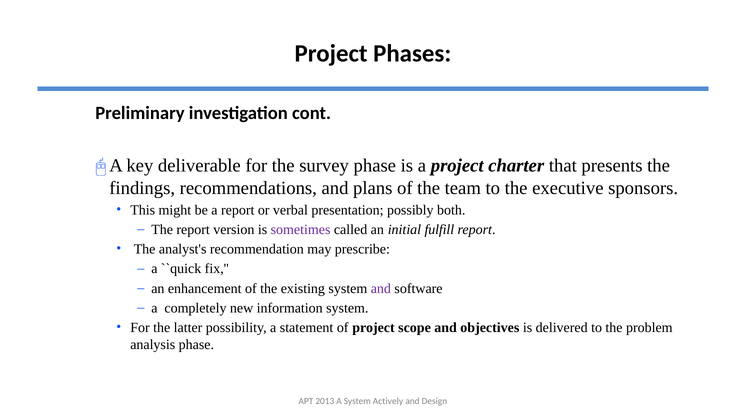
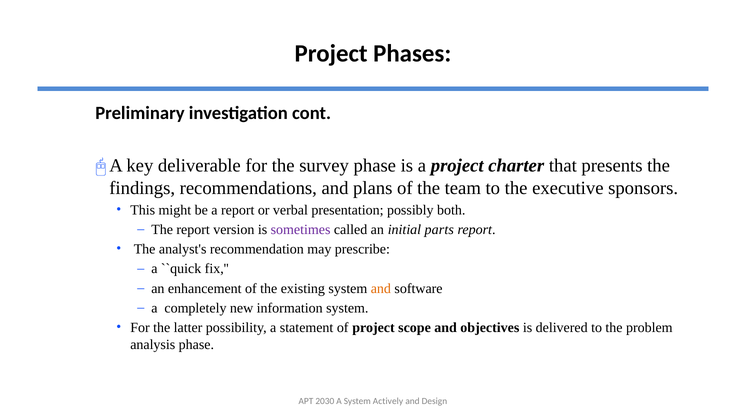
fulfill: fulfill -> parts (439, 229)
and colour: purple -> orange (381, 288)
2013: 2013 -> 2030 (325, 401)
